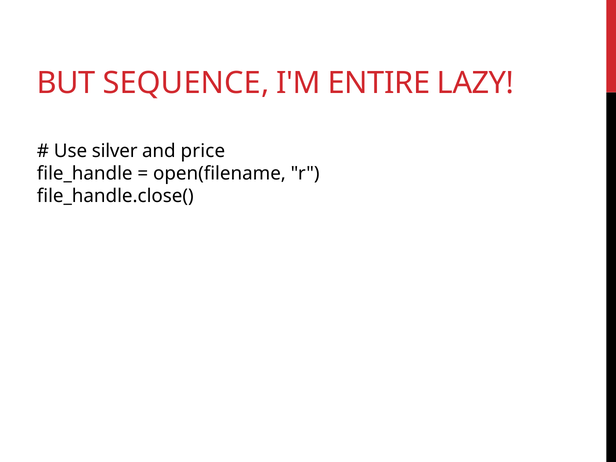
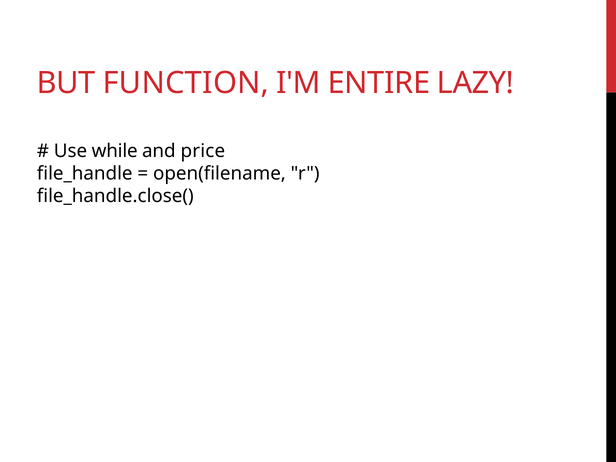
SEQUENCE: SEQUENCE -> FUNCTION (186, 83)
silver: silver -> while (115, 151)
